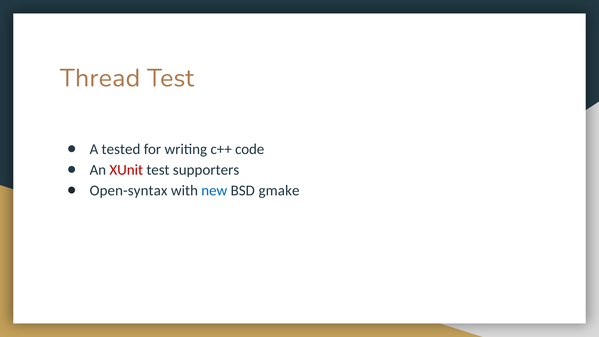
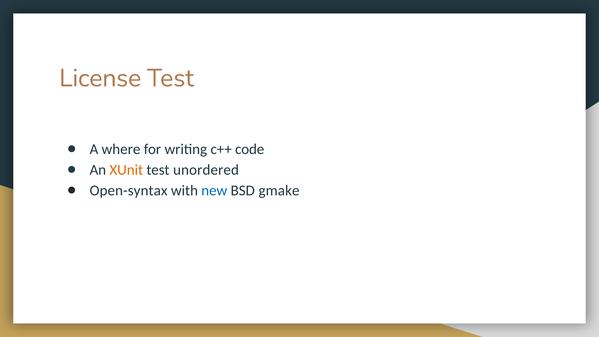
Thread: Thread -> License (100, 78)
tested: tested -> where (121, 149)
XUnit colour: red -> orange (126, 170)
supporters: supporters -> unordered (206, 170)
